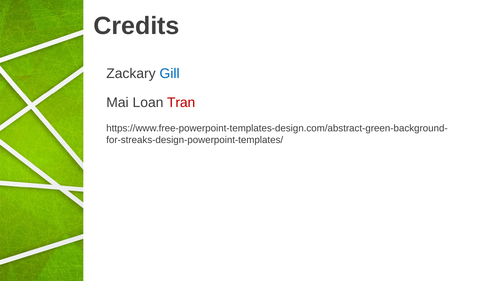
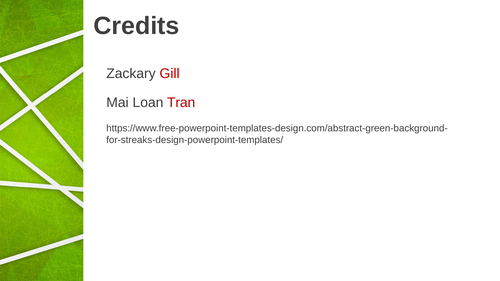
Gill colour: blue -> red (170, 74)
